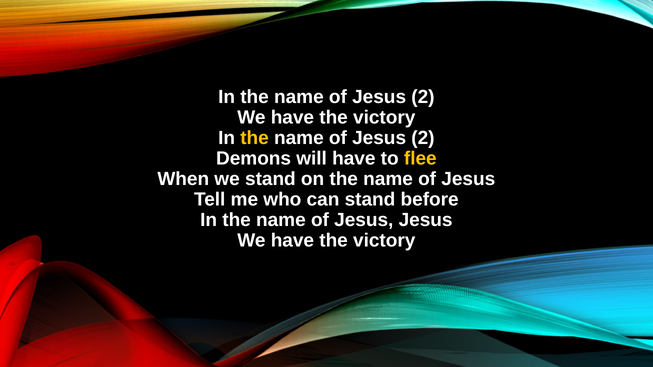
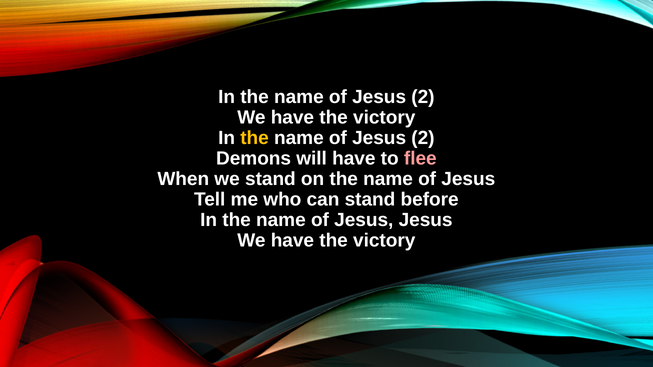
flee colour: yellow -> pink (420, 158)
